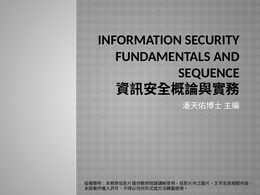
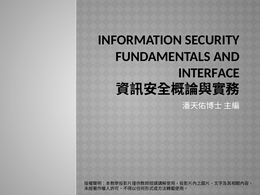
SEQUENCE: SEQUENCE -> INTERFACE (209, 73)
